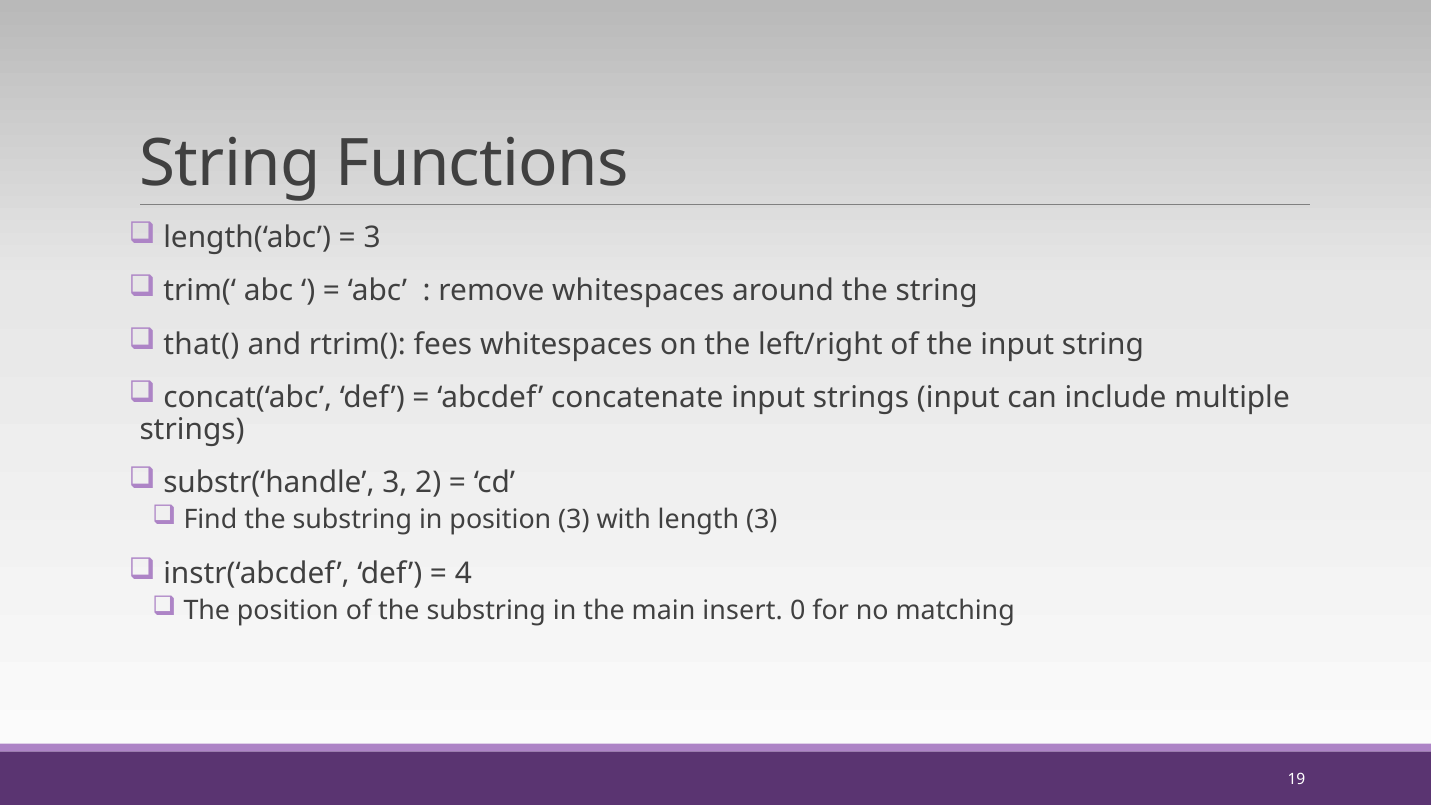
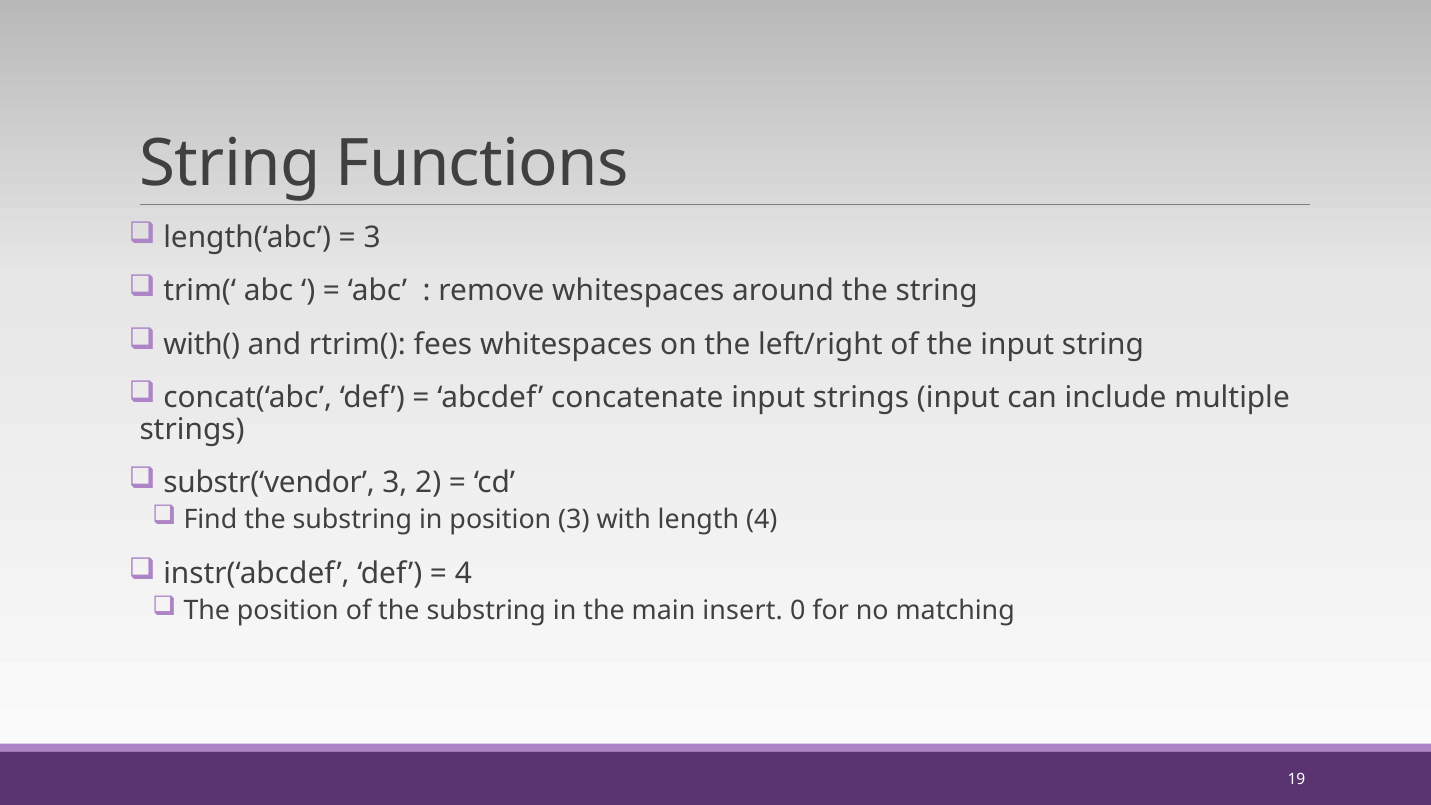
that(: that( -> with( (202, 344)
substr(‘handle: substr(‘handle -> substr(‘vendor (269, 483)
length 3: 3 -> 4 (762, 519)
